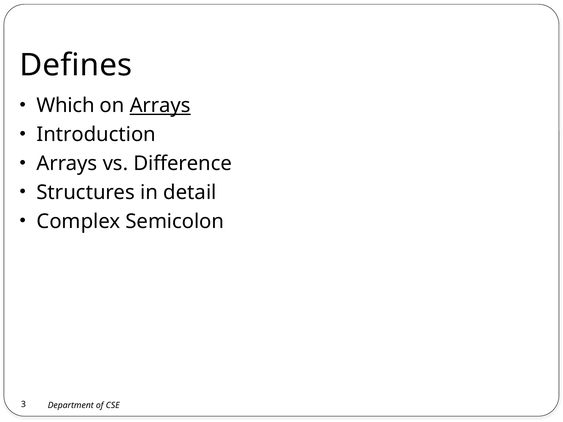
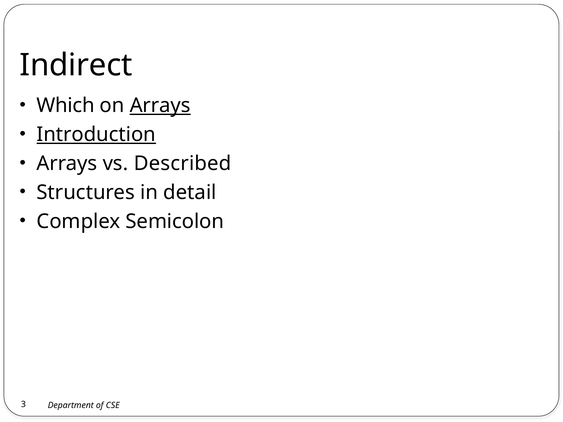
Defines: Defines -> Indirect (76, 65)
Introduction underline: none -> present (96, 135)
Difference: Difference -> Described (183, 164)
